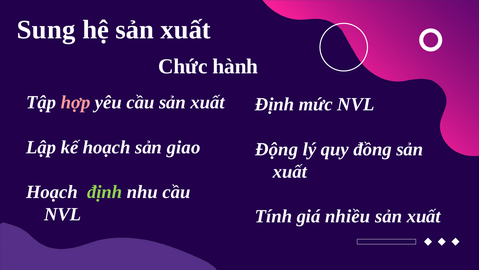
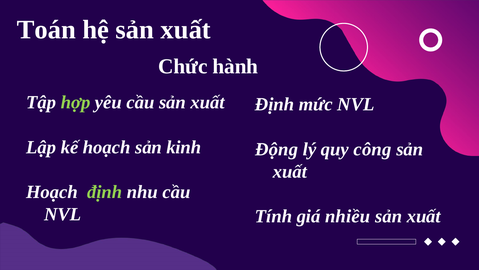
Sung: Sung -> Toán (46, 30)
hợp colour: pink -> light green (76, 102)
giao: giao -> kinh (184, 147)
đồng: đồng -> công (373, 149)
